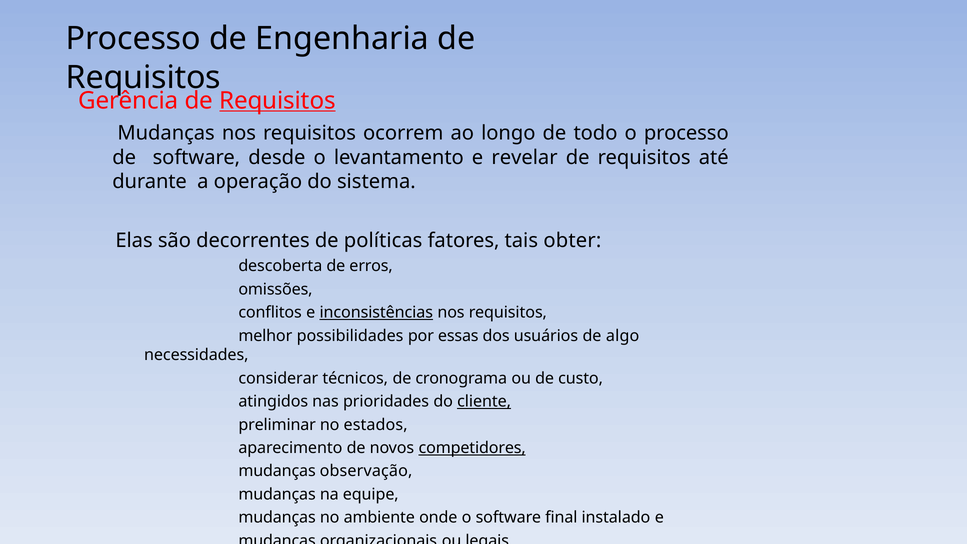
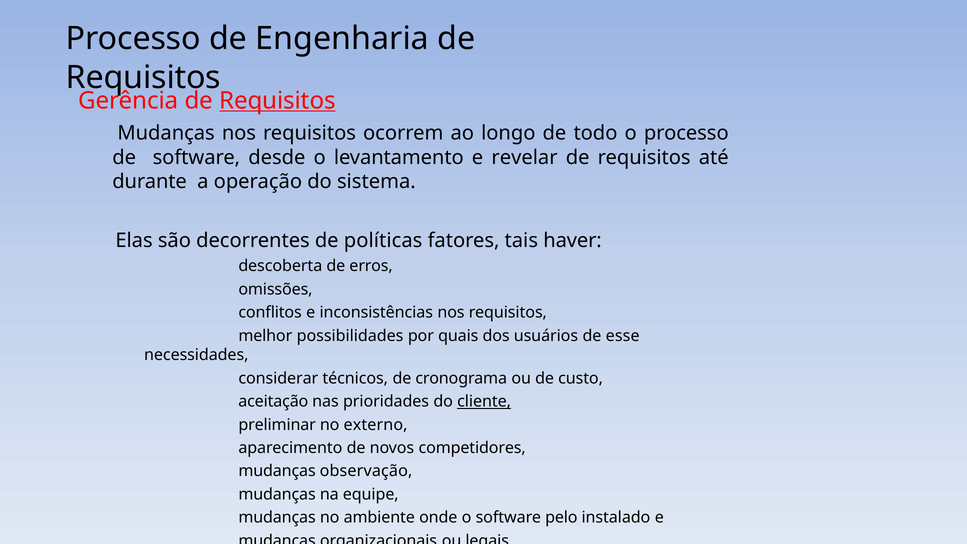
obter: obter -> haver (573, 241)
inconsistências underline: present -> none (376, 312)
essas: essas -> quais (458, 336)
algo: algo -> esse (623, 336)
atingidos: atingidos -> aceitação (273, 401)
estados: estados -> externo (376, 425)
competidores underline: present -> none (472, 448)
final: final -> pelo (561, 517)
